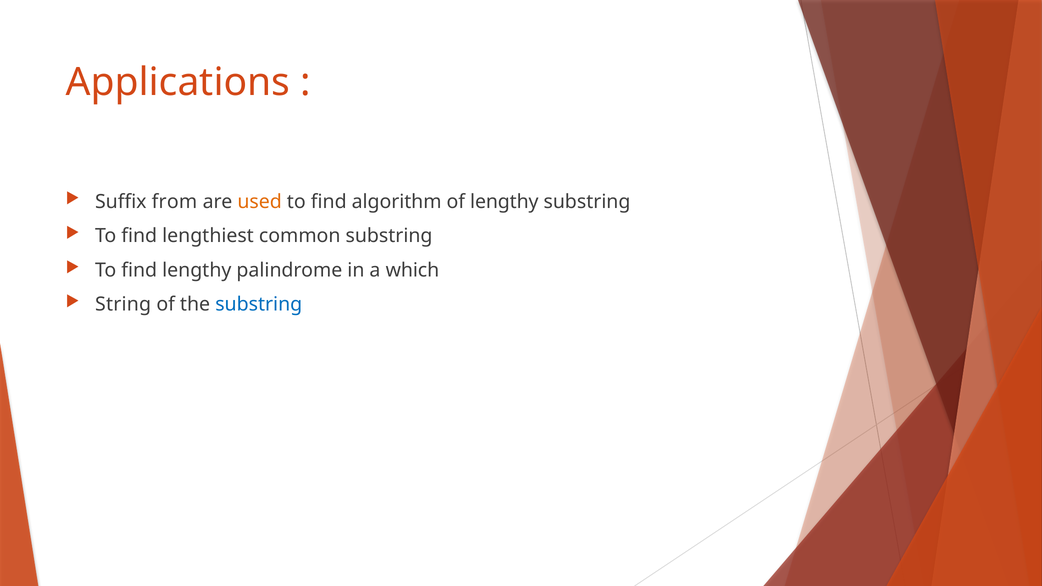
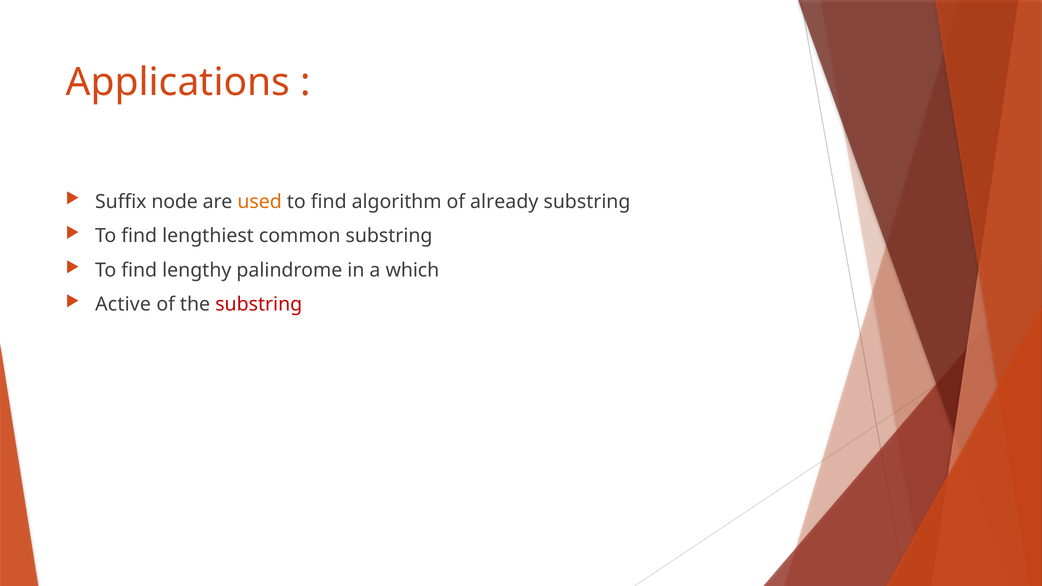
from: from -> node (175, 202)
of lengthy: lengthy -> already (504, 202)
String: String -> Active (123, 305)
substring colour: blue -> red (259, 305)
